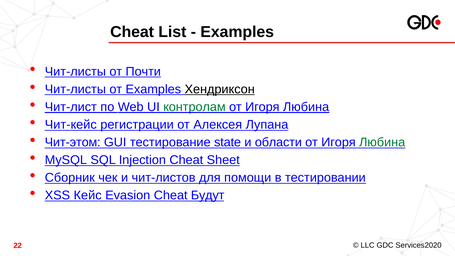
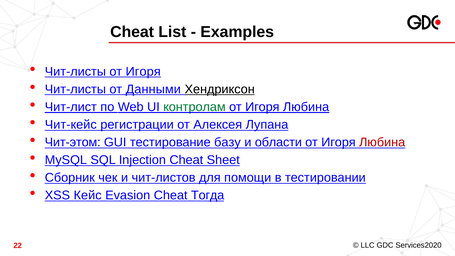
Чит-листы от Почти: Почти -> Игоря (143, 71)
от Examples: Examples -> Данными (153, 89)
state: state -> базу (227, 142)
Любина colour: green -> red (382, 142)
Будут: Будут -> Тогда (208, 195)
